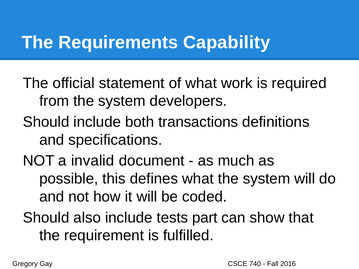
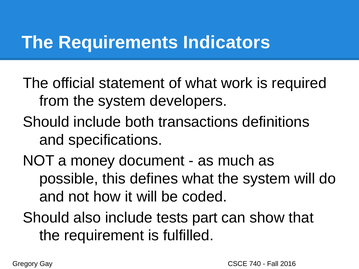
Capability: Capability -> Indicators (227, 43)
invalid: invalid -> money (93, 161)
